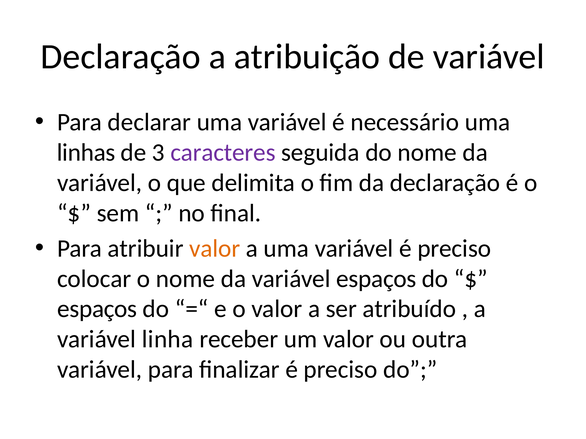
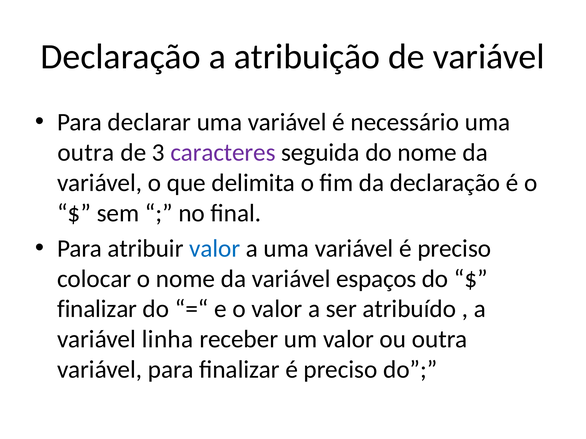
linhas: linhas -> outra (86, 153)
valor colour: orange -> blue (215, 249)
espaços: espaços -> finalizar (97, 309)
